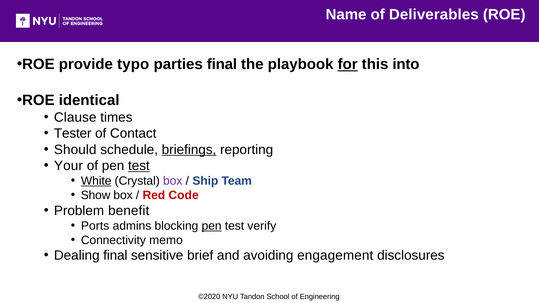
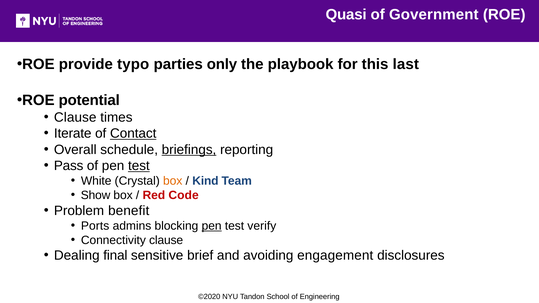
Name: Name -> Quasi (346, 15)
Deliverables: Deliverables -> Government (434, 15)
parties final: final -> only (222, 64)
for underline: present -> none (348, 64)
into: into -> last (406, 64)
identical: identical -> potential (89, 100)
Tester: Tester -> Iterate (73, 134)
Contact underline: none -> present (133, 134)
Should: Should -> Overall (75, 150)
Your: Your -> Pass (69, 166)
White underline: present -> none (96, 181)
box colour: purple -> orange (173, 181)
Ship: Ship -> Kind (205, 181)
Connectivity memo: memo -> clause (166, 240)
